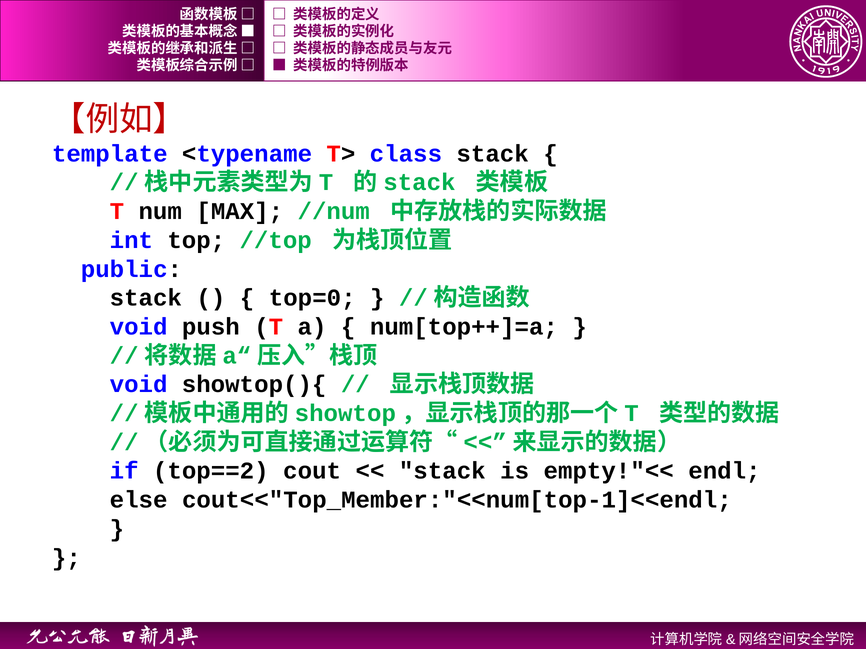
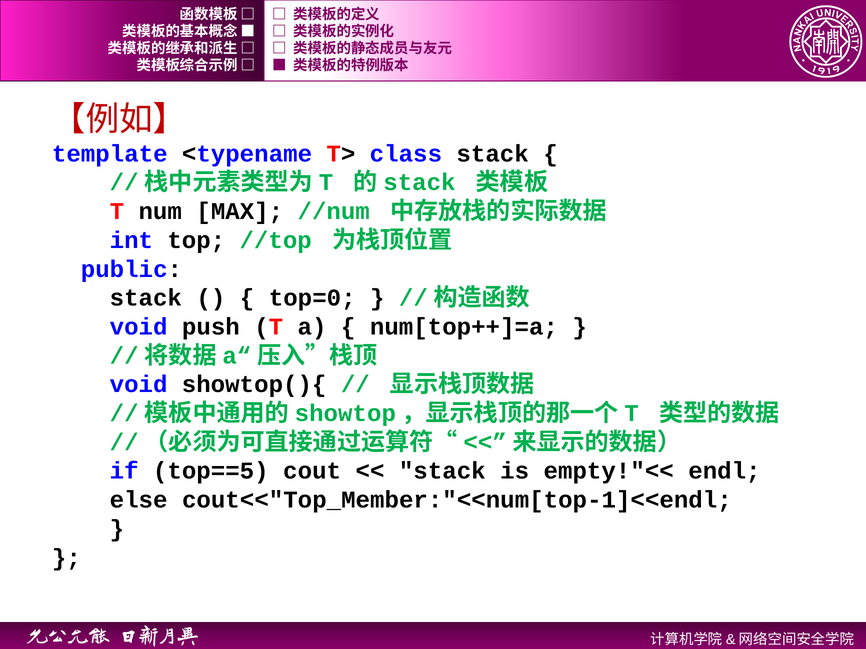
top==2: top==2 -> top==5 (211, 471)
